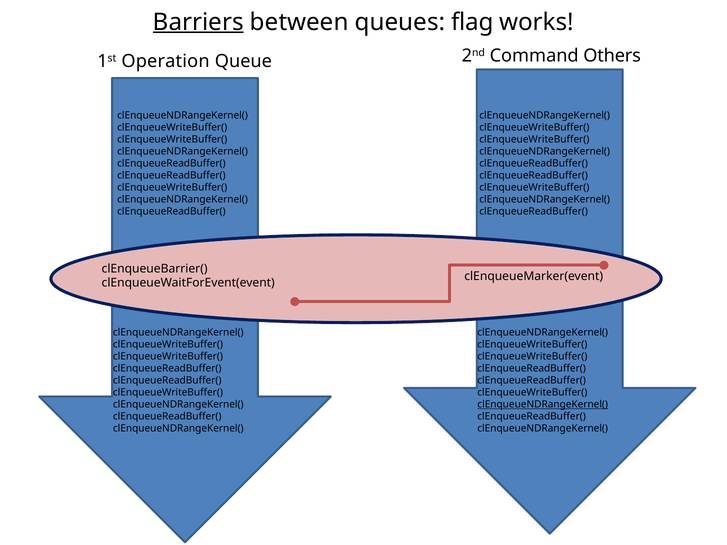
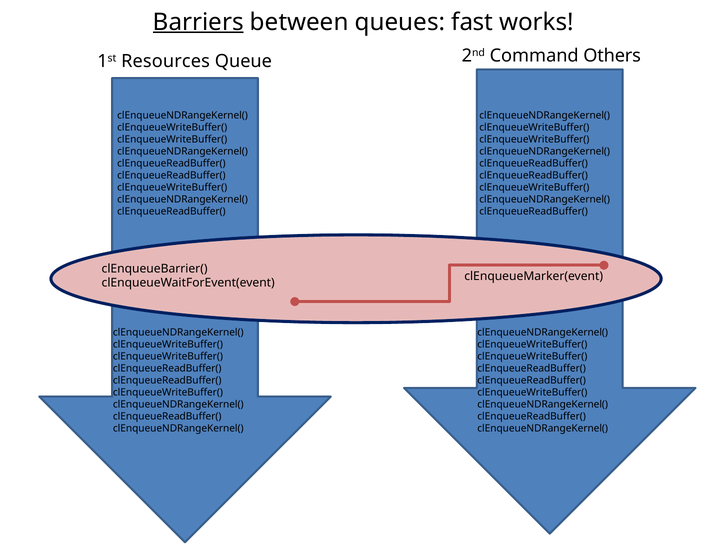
flag: flag -> fast (472, 22)
Operation: Operation -> Resources (166, 61)
clEnqueueNDRangeKernel( underline: present -> none (543, 405)
